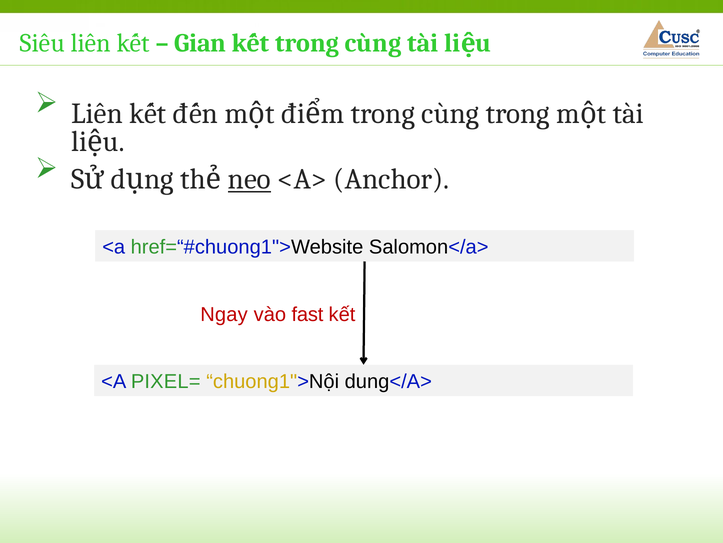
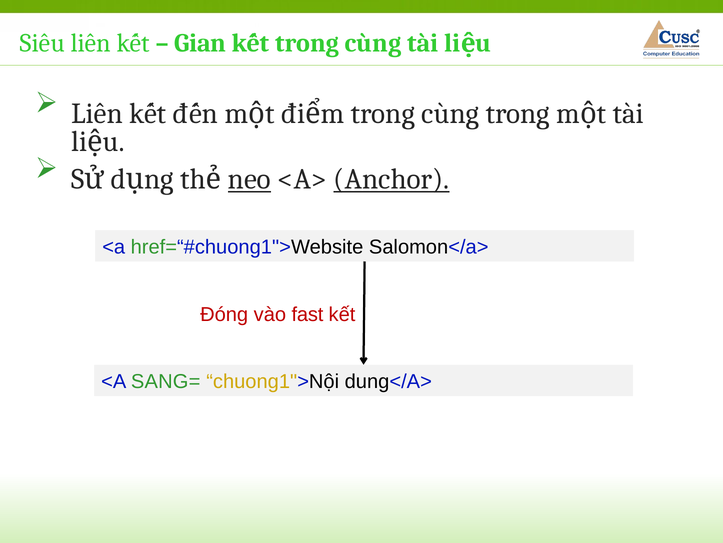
Anchor underline: none -> present (391, 179)
Ngay: Ngay -> Đóng (224, 314)
PIXEL=: PIXEL= -> SANG= (166, 381)
